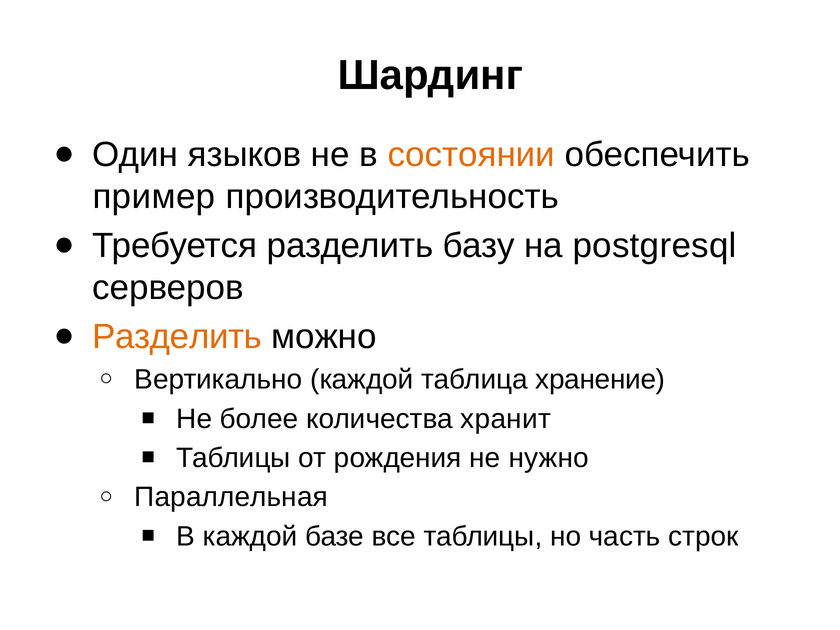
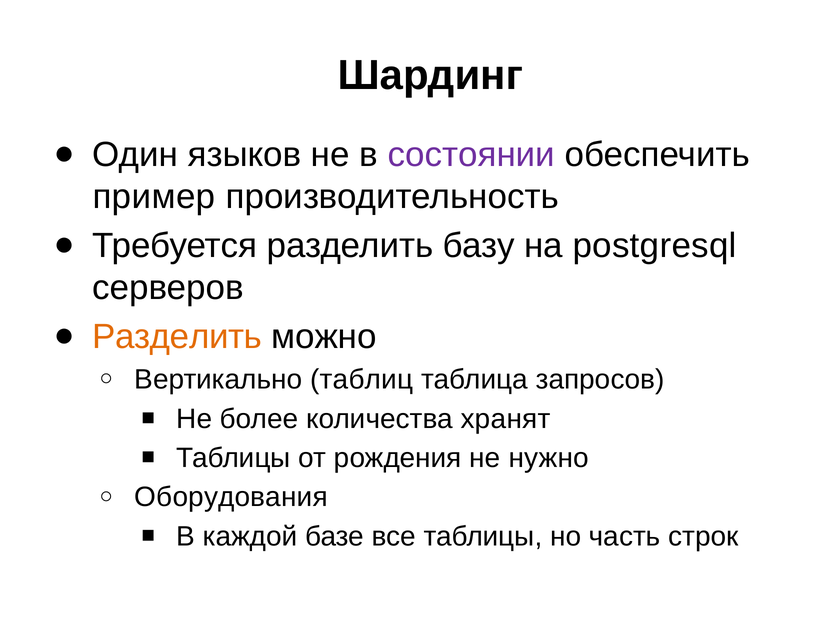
состоянии colour: orange -> purple (471, 155)
Вертикально каждой: каждой -> таблиц (362, 380)
хранение: хранение -> запросов (600, 380)
хранит: хранит -> хранят (506, 419)
Параллельная: Параллельная -> Оборудования (231, 497)
